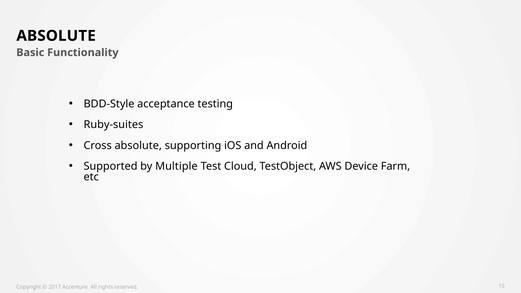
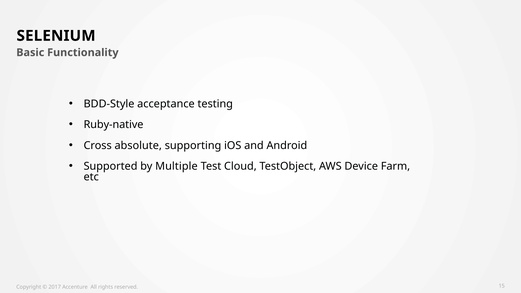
ABSOLUTE: ABSOLUTE -> SELENIUM (56, 36)
Ruby-suites: Ruby-suites -> Ruby-native (114, 125)
